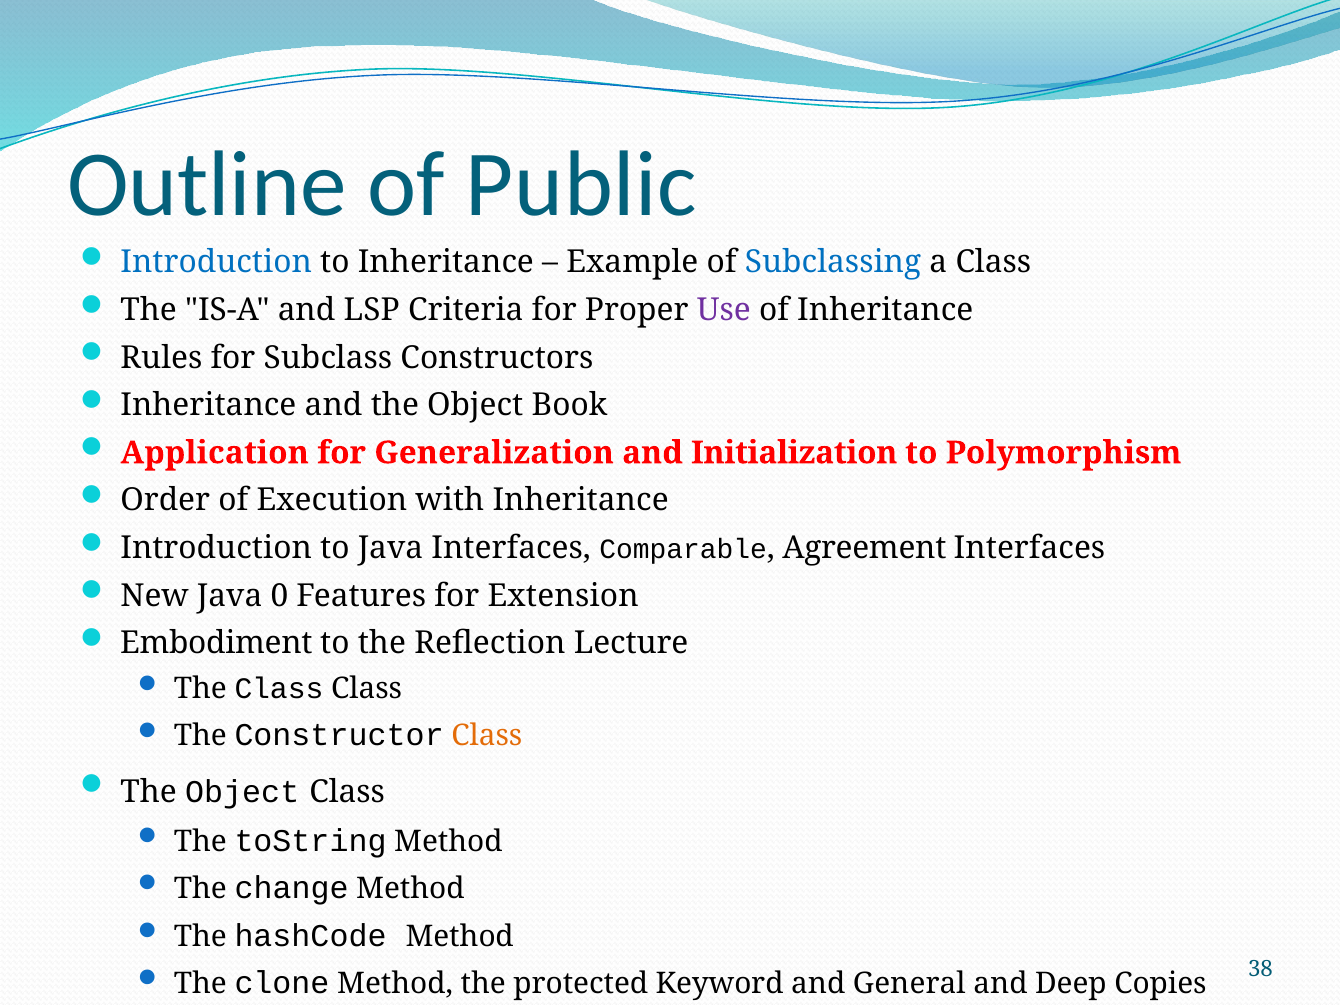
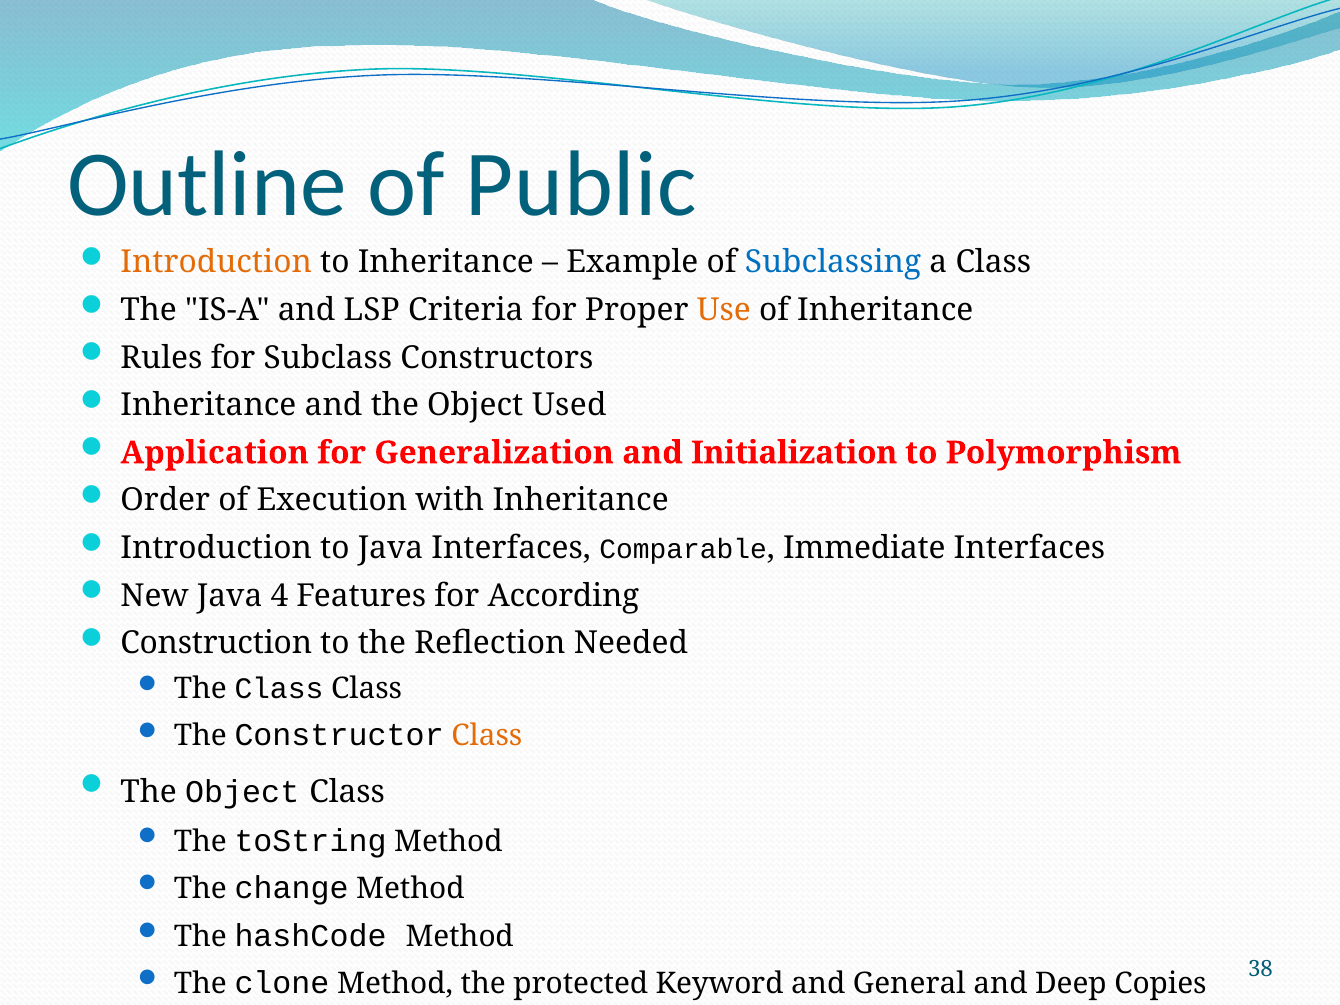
Introduction colour: blue -> orange (216, 262)
Use colour: purple -> orange (724, 310)
Book: Book -> Used (569, 405)
Agreement: Agreement -> Immediate (864, 548)
0: 0 -> 4 (279, 596)
Extension: Extension -> According (563, 596)
Embodiment: Embodiment -> Construction (216, 643)
Lecture: Lecture -> Needed (631, 643)
